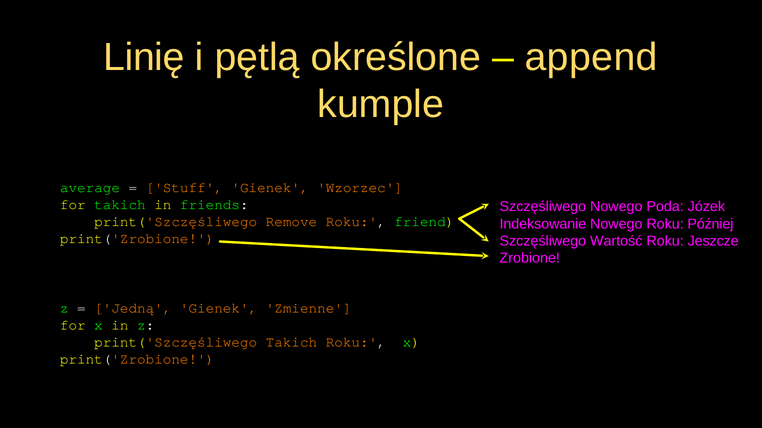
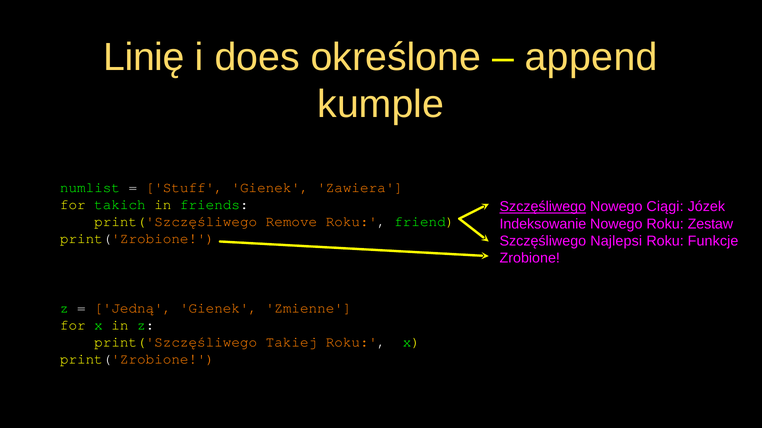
pętlą: pętlą -> does (257, 57)
average: average -> numlist (90, 188)
Wzorzec: Wzorzec -> Zawiera (360, 188)
Szczęśliwego underline: none -> present (543, 207)
Poda: Poda -> Ciągi (665, 207)
Później: Później -> Zestaw (710, 224)
Wartość: Wartość -> Najlepsi (616, 241)
Jeszcze: Jeszcze -> Funkcje (713, 241)
print('Szczęśliwego Takich: Takich -> Takiej (291, 343)
